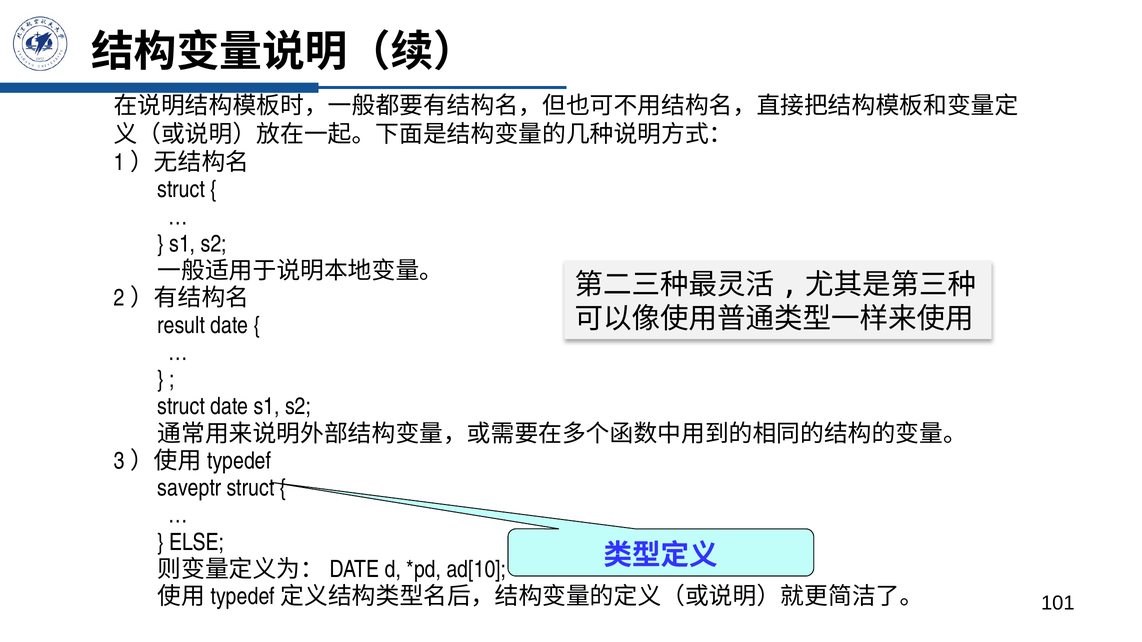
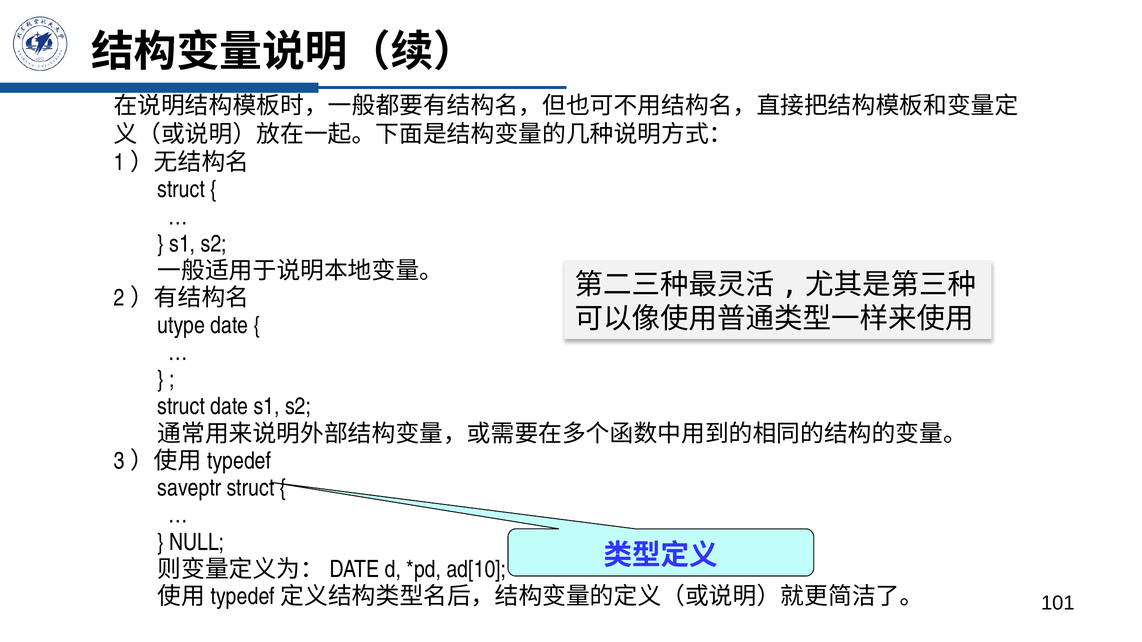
result: result -> utype (181, 325)
ELSE: ELSE -> NULL (197, 542)
